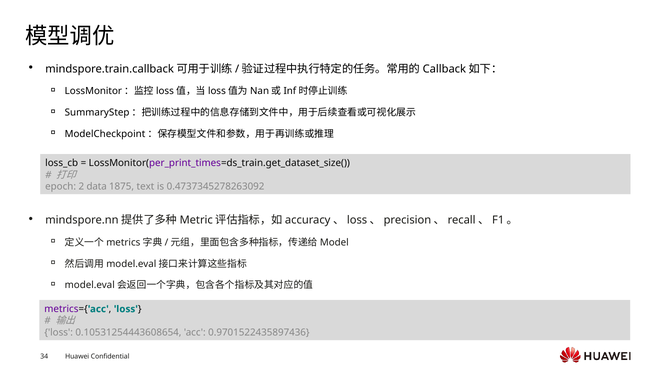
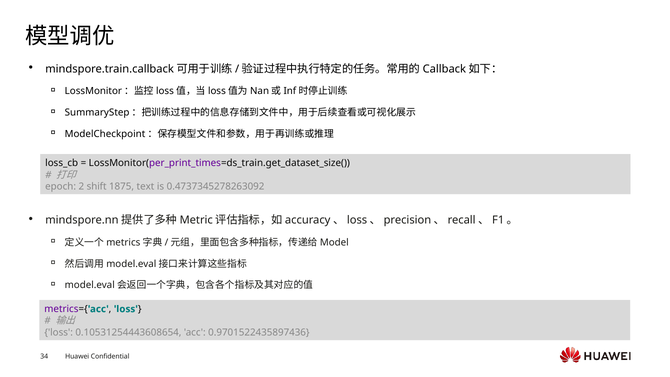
data: data -> shift (97, 186)
